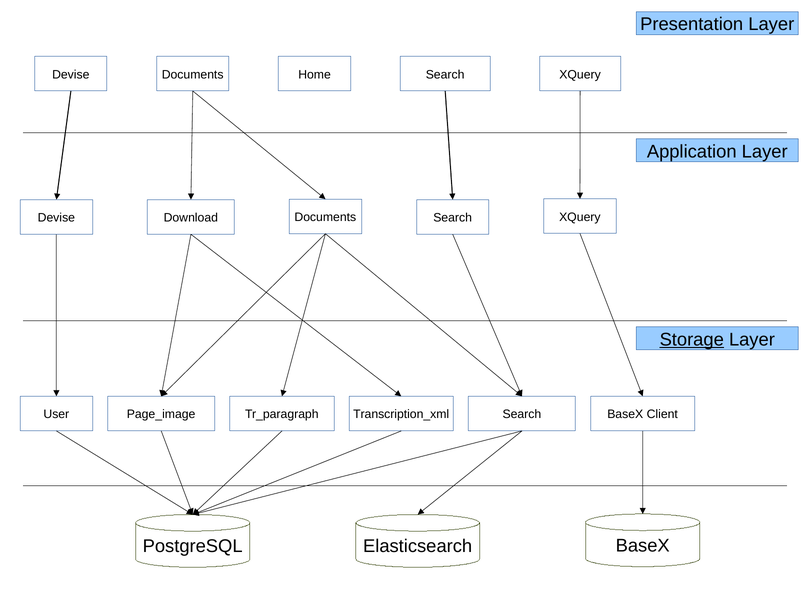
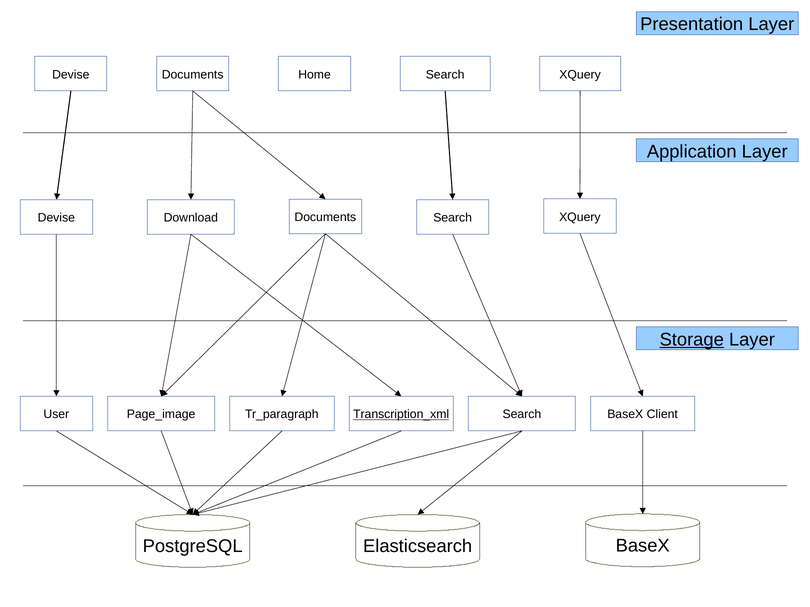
Transcription_xml underline: none -> present (401, 415)
